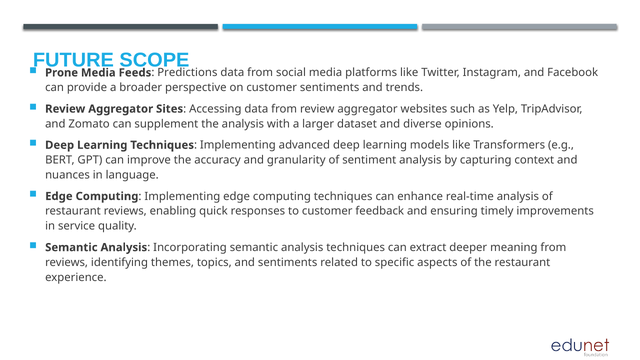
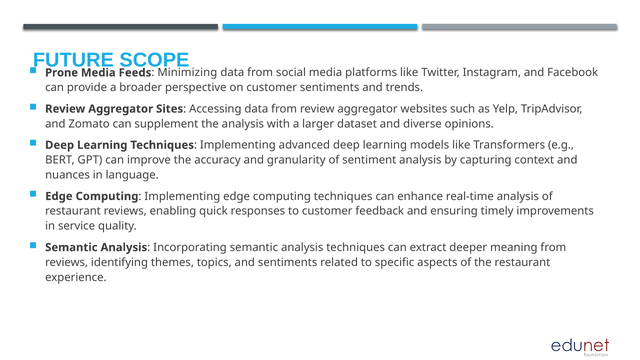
Predictions: Predictions -> Minimizing (187, 73)
